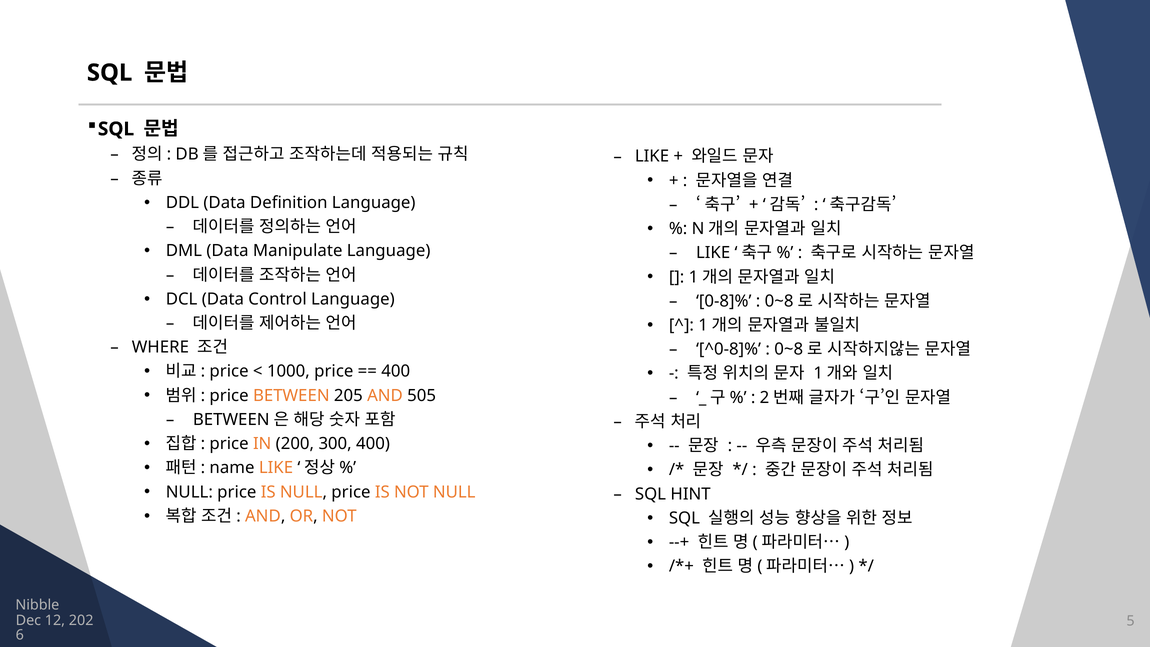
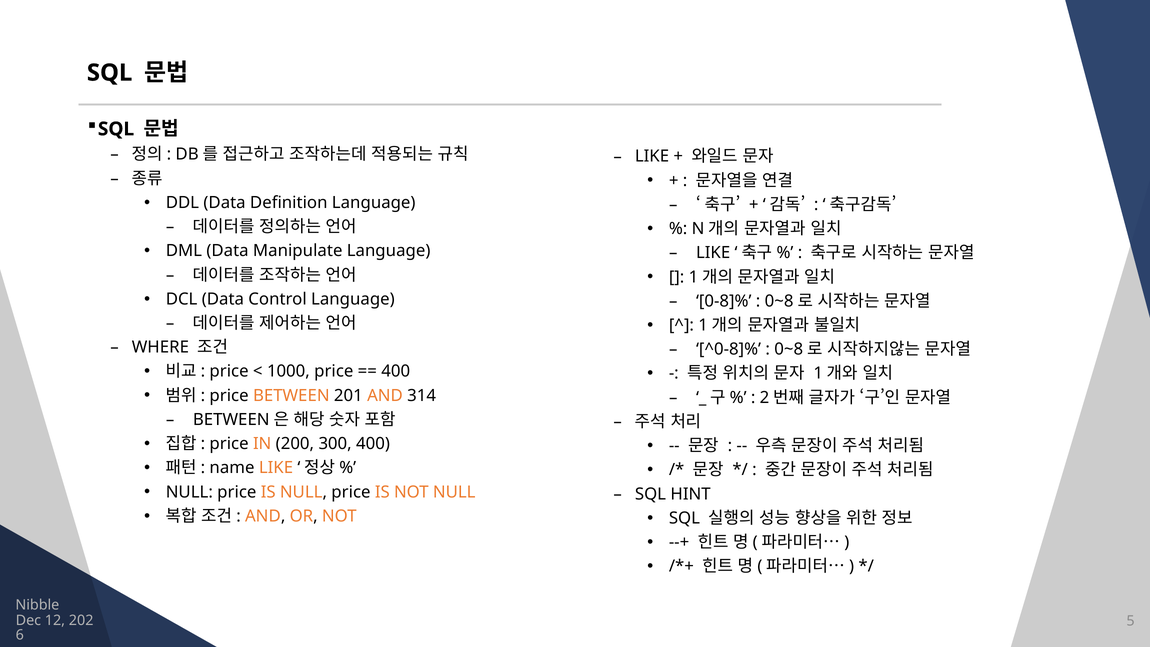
205: 205 -> 201 (348, 395)
505: 505 -> 314 (422, 395)
